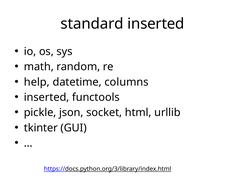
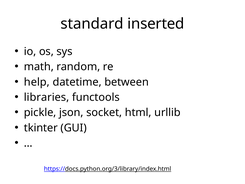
columns: columns -> between (127, 82)
inserted: inserted -> libraries (47, 97)
